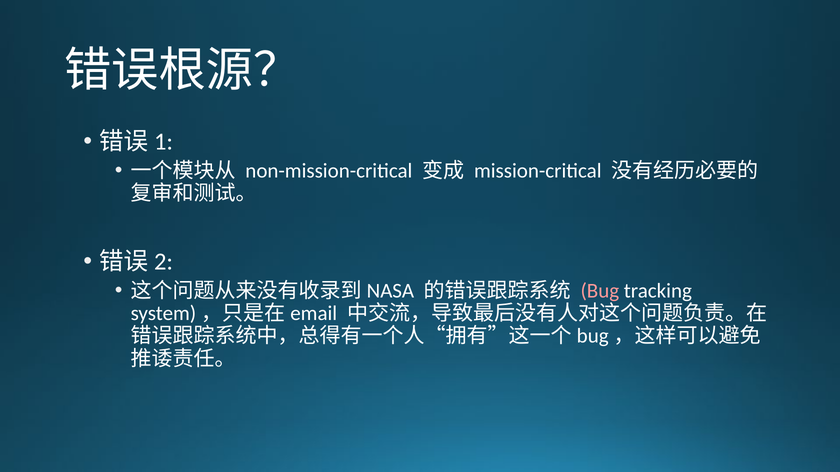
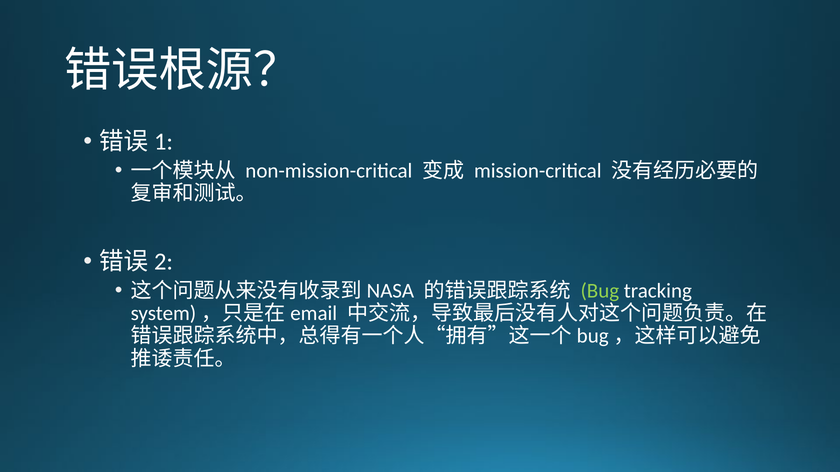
Bug colour: pink -> light green (600, 291)
